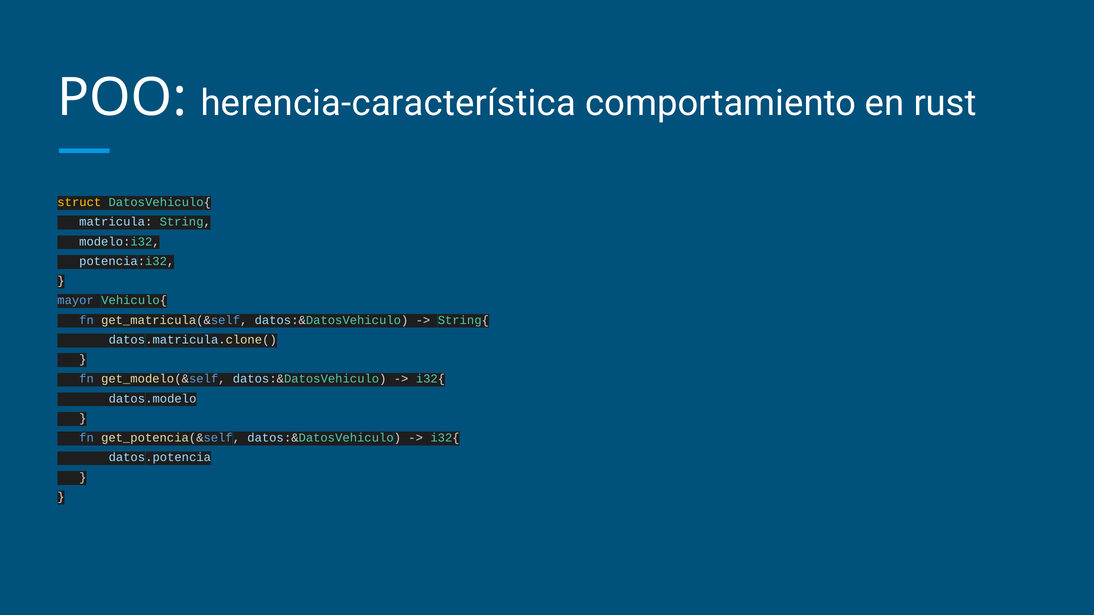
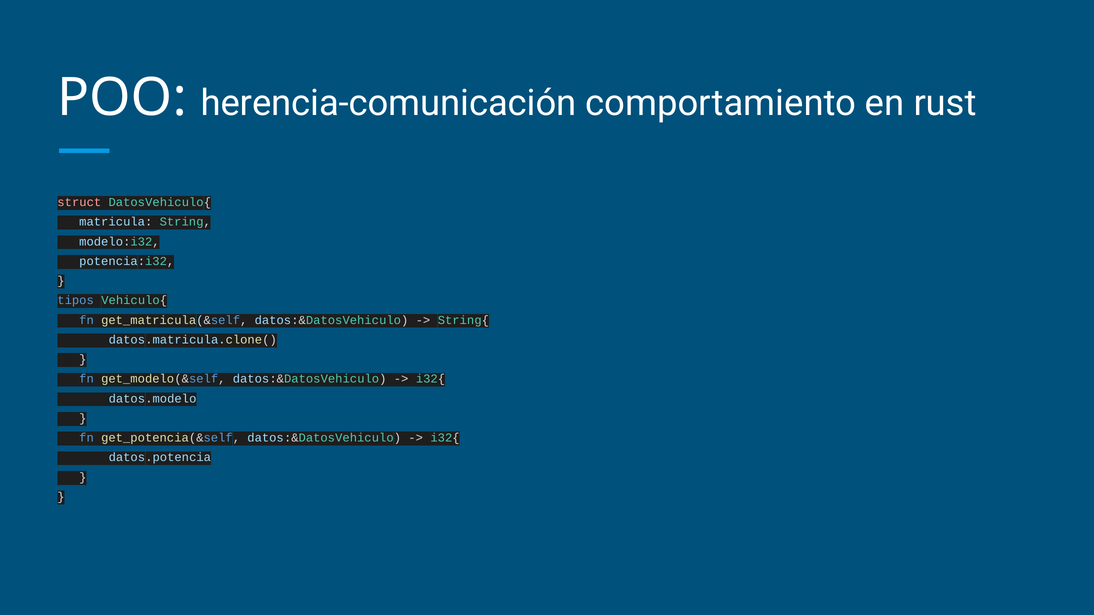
herencia-característica: herencia-característica -> herencia-comunicación (389, 103)
struct colour: yellow -> pink (79, 202)
mayor: mayor -> tipos (76, 301)
